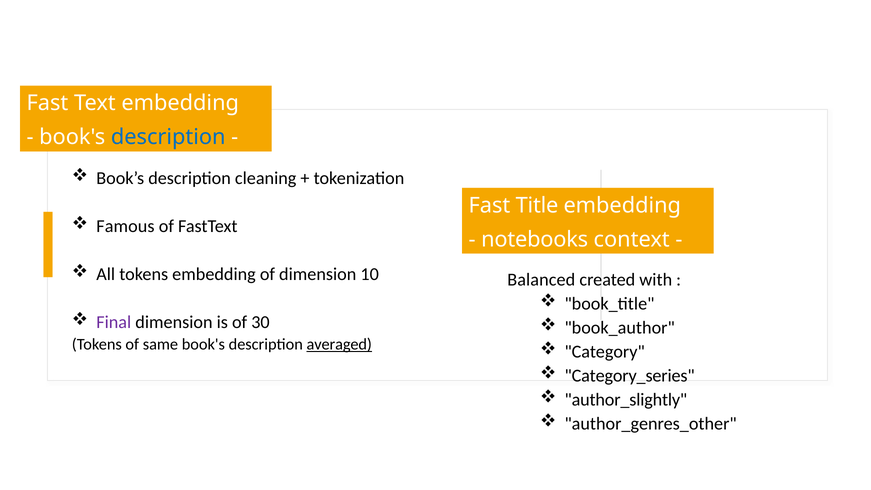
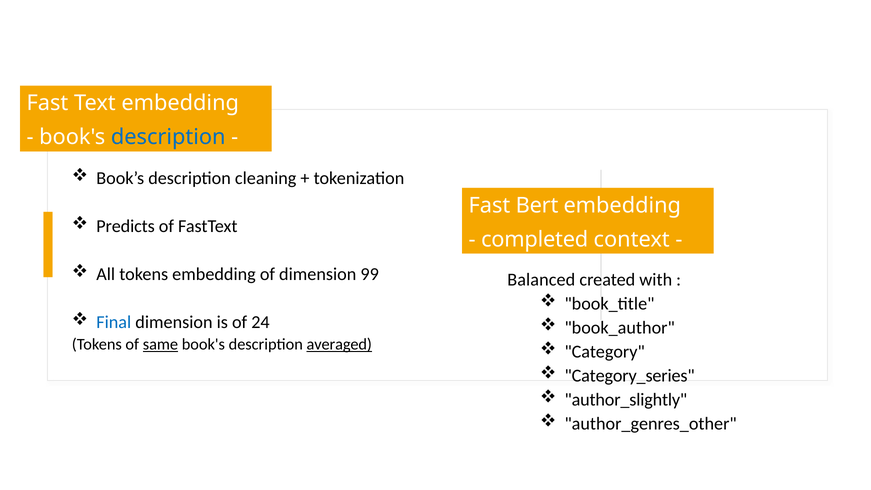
Title: Title -> Bert (537, 205)
Famous: Famous -> Predicts (126, 226)
notebooks: notebooks -> completed (535, 239)
10: 10 -> 99 (370, 274)
Final colour: purple -> blue (114, 322)
30: 30 -> 24 (260, 322)
same underline: none -> present (160, 345)
